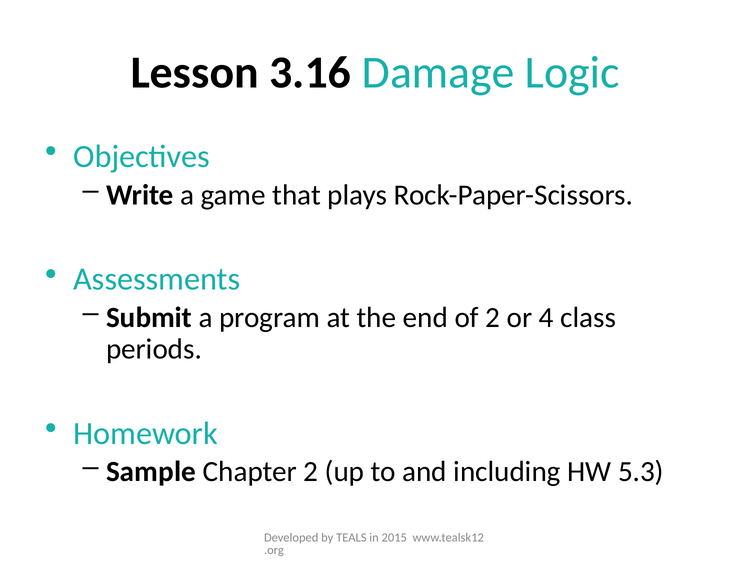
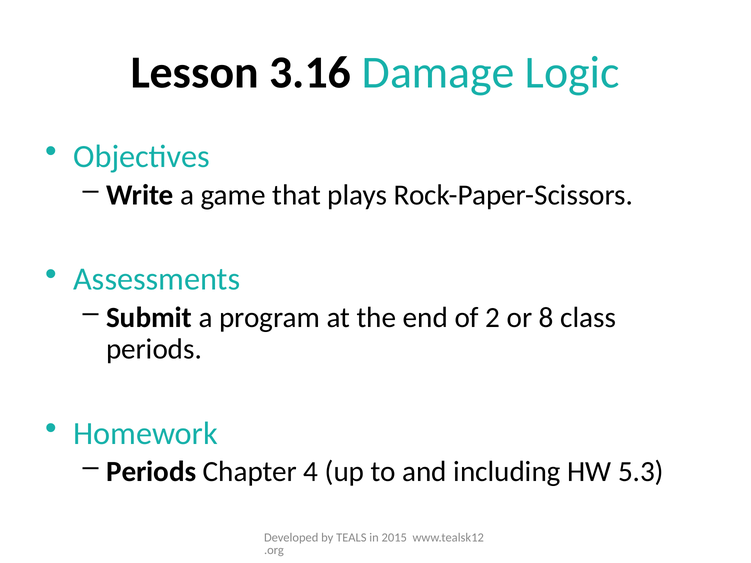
4: 4 -> 8 (546, 318)
Sample: Sample -> Periods (151, 472)
Chapter 2: 2 -> 4 (311, 472)
